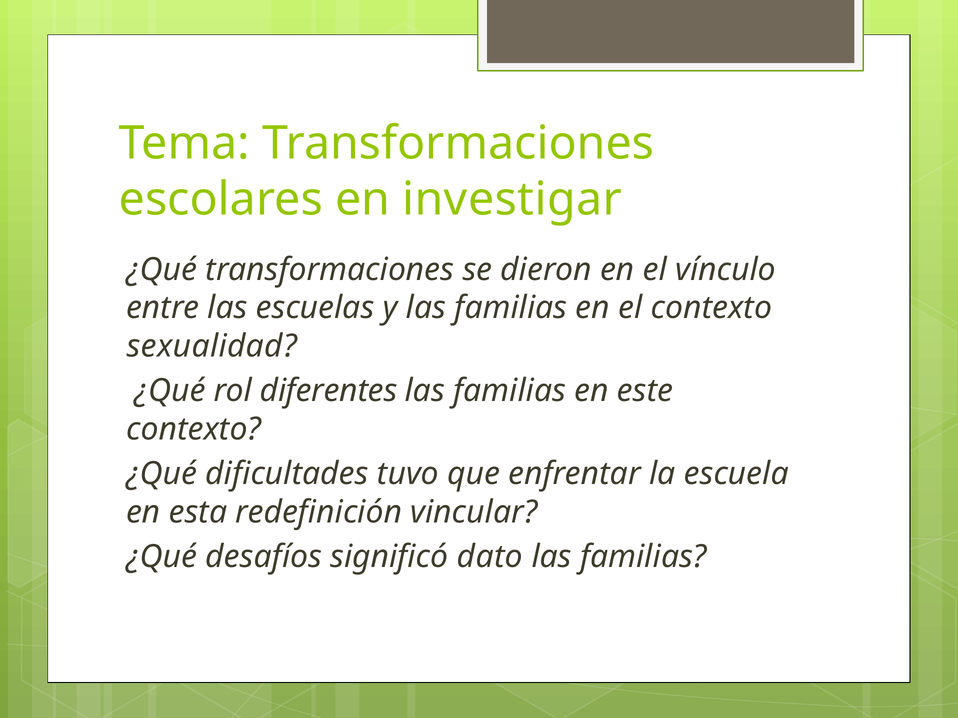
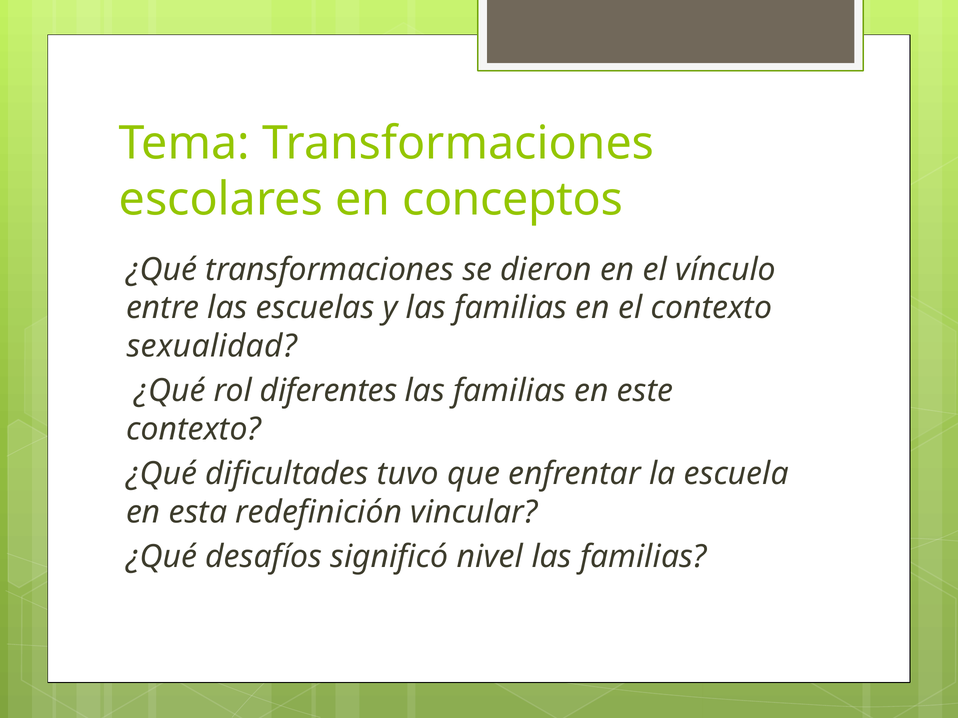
investigar: investigar -> conceptos (513, 200)
dato: dato -> nivel (490, 557)
